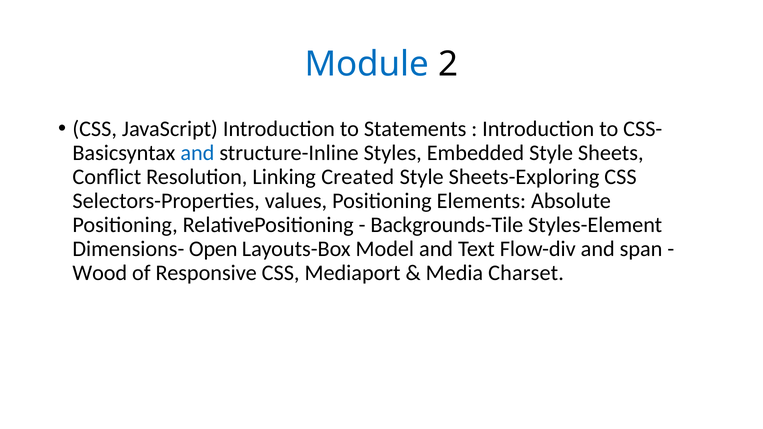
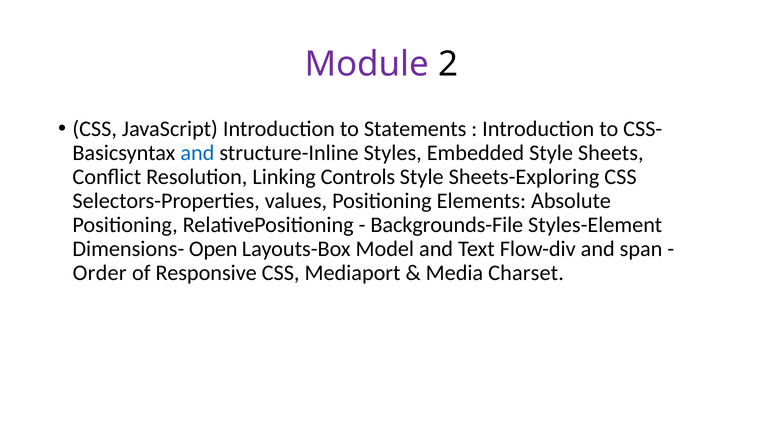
Module colour: blue -> purple (367, 64)
Created: Created -> Controls (358, 177)
Backgrounds-Tile: Backgrounds-Tile -> Backgrounds-File (447, 225)
Wood: Wood -> Order (100, 273)
